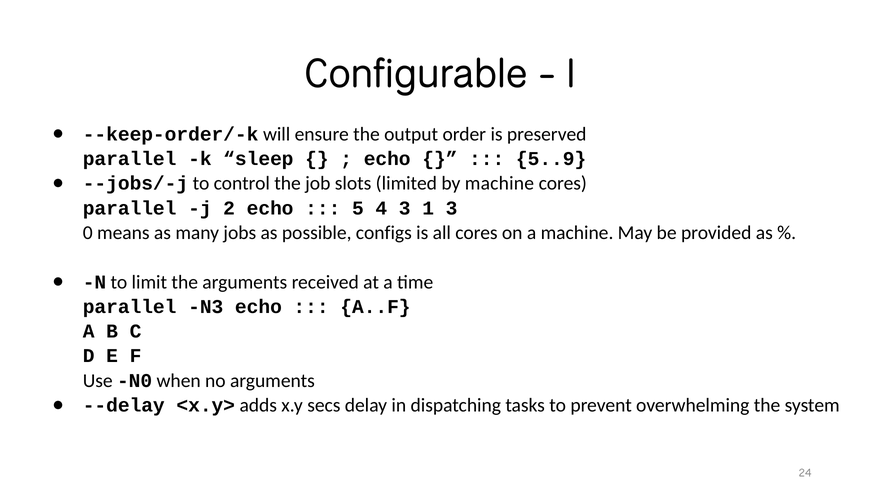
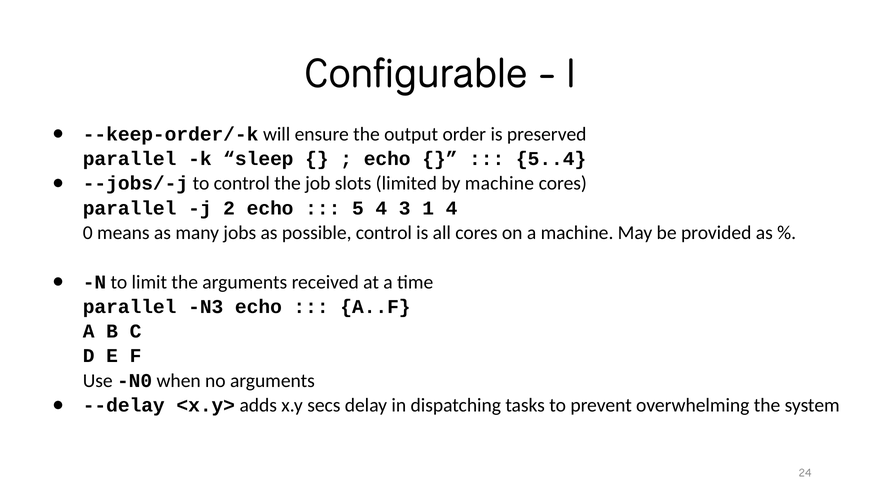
5..9: 5..9 -> 5..4 (551, 159)
1 3: 3 -> 4 (452, 208)
possible configs: configs -> control (384, 233)
